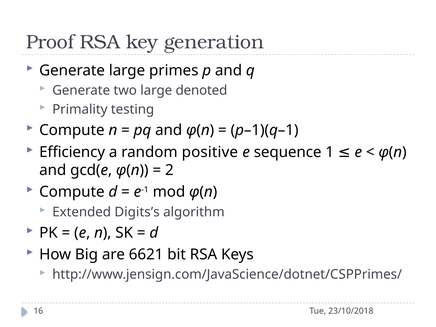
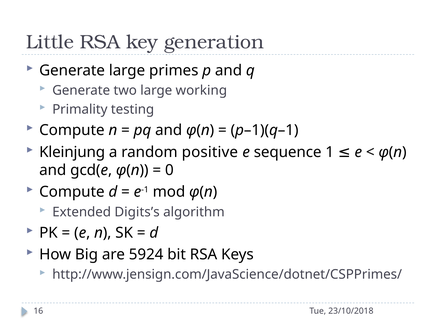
Proof: Proof -> Little (50, 42)
denoted: denoted -> working (201, 90)
Efficiency: Efficiency -> Kleinjung (72, 152)
2: 2 -> 0 (169, 170)
6621: 6621 -> 5924 (146, 255)
